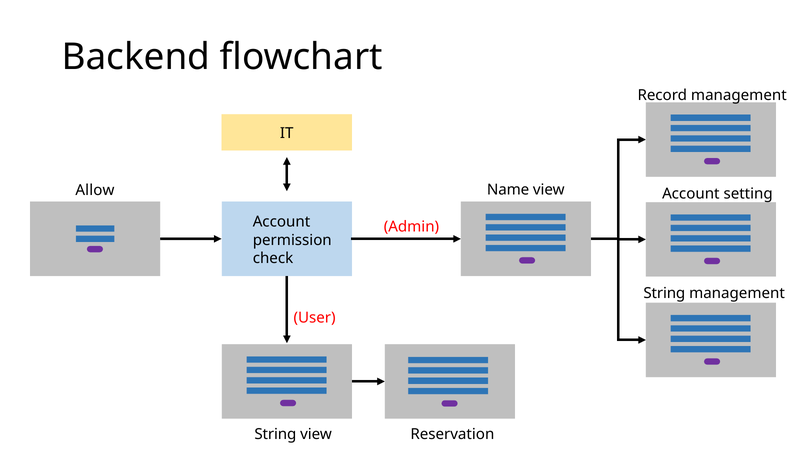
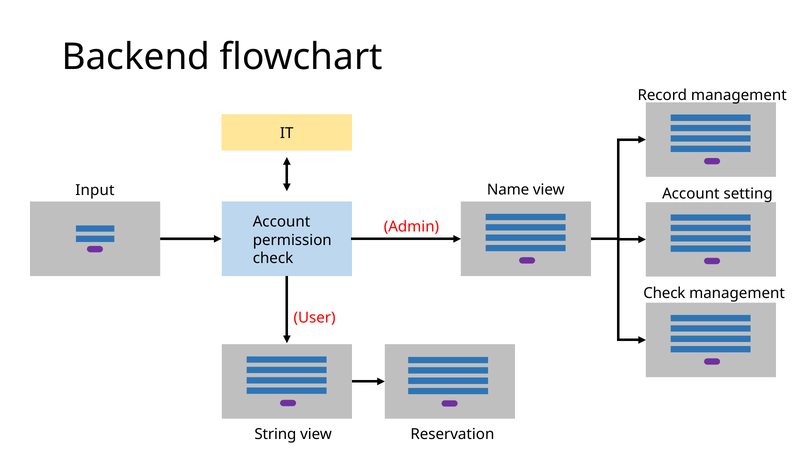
Allow: Allow -> Input (95, 190)
String: String -> Check (664, 293)
